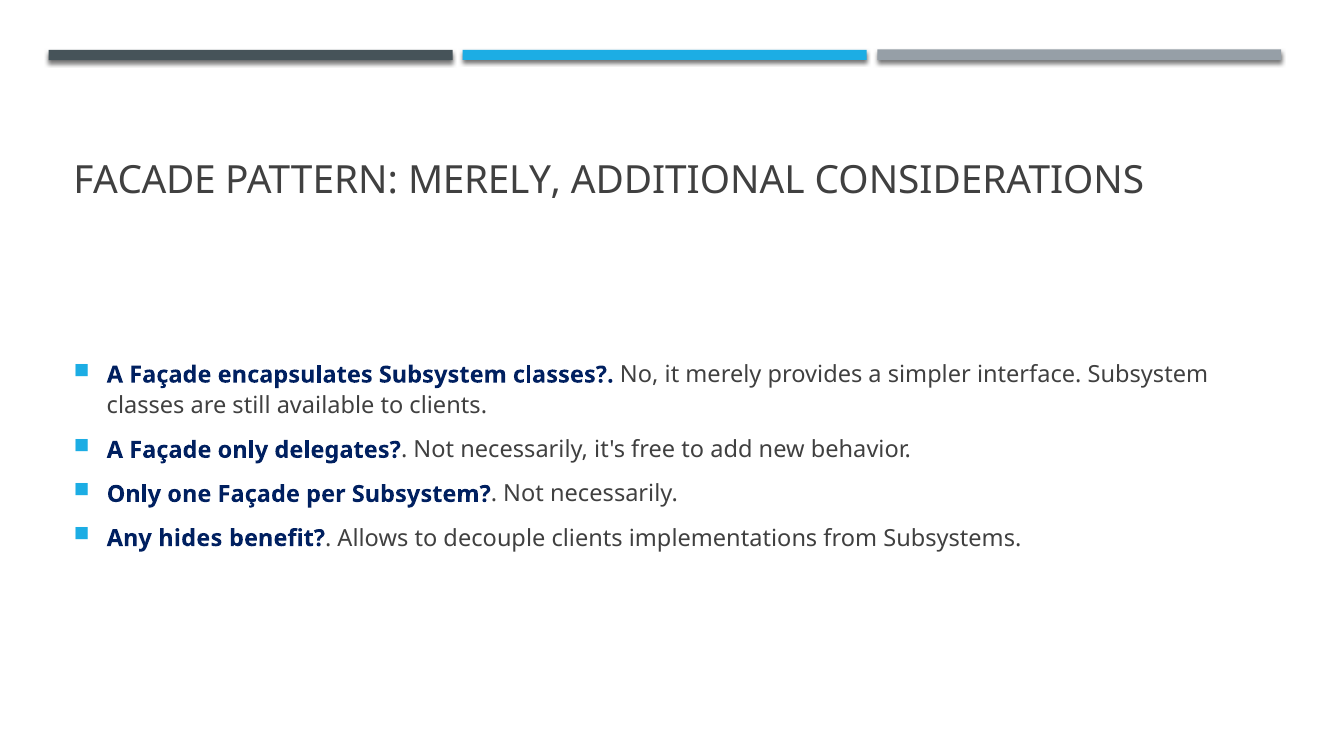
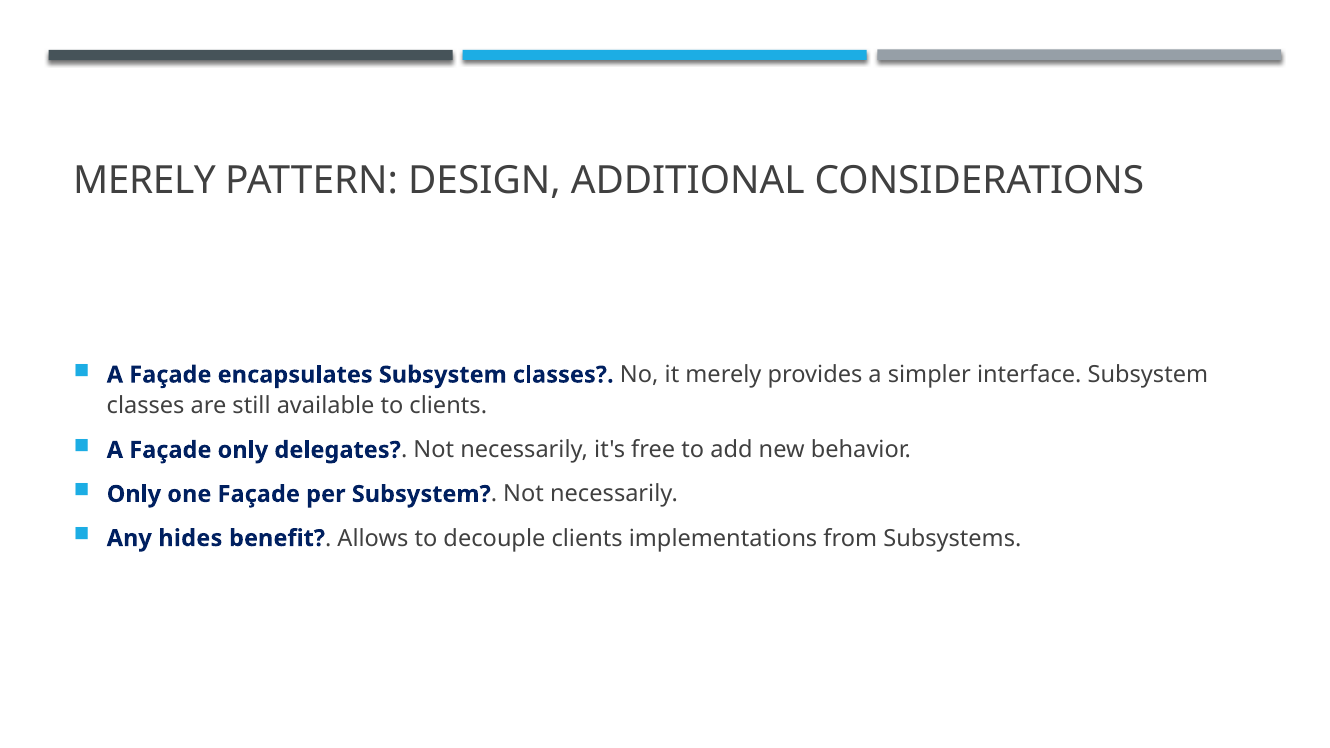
FACADE: FACADE -> MERELY (144, 181)
PATTERN MERELY: MERELY -> DESIGN (484, 181)
